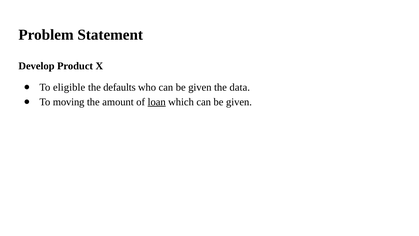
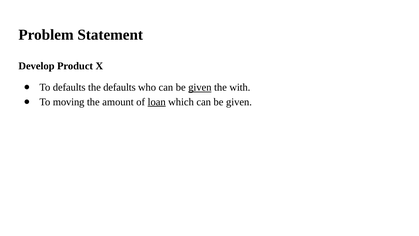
To eligible: eligible -> defaults (69, 87)
given underline: none -> present (200, 87)
data: data -> with (240, 87)
